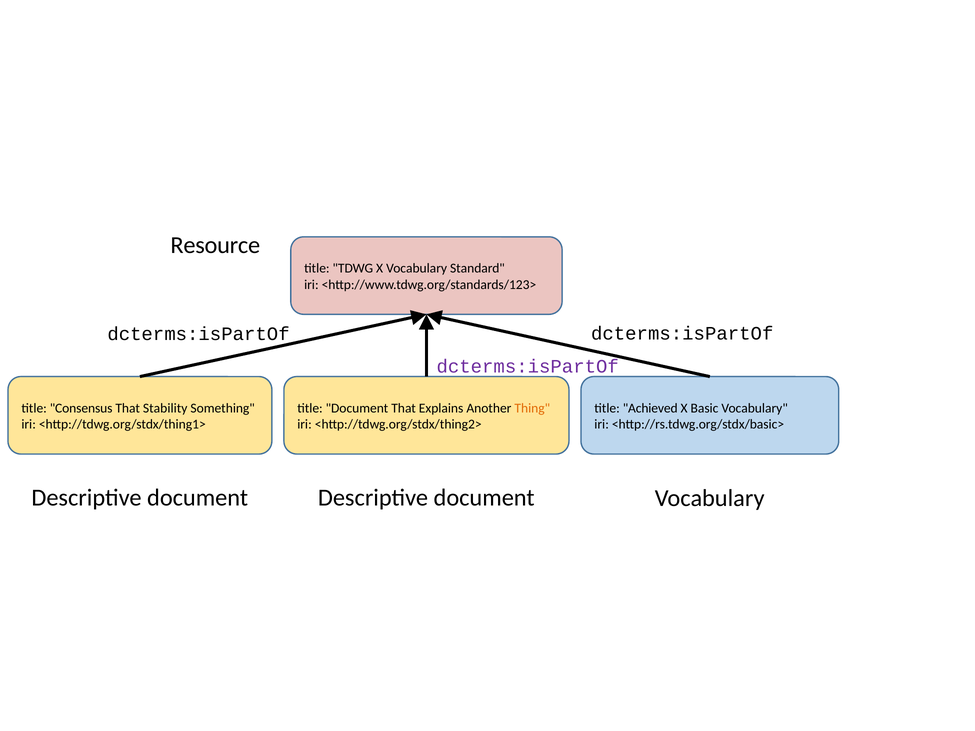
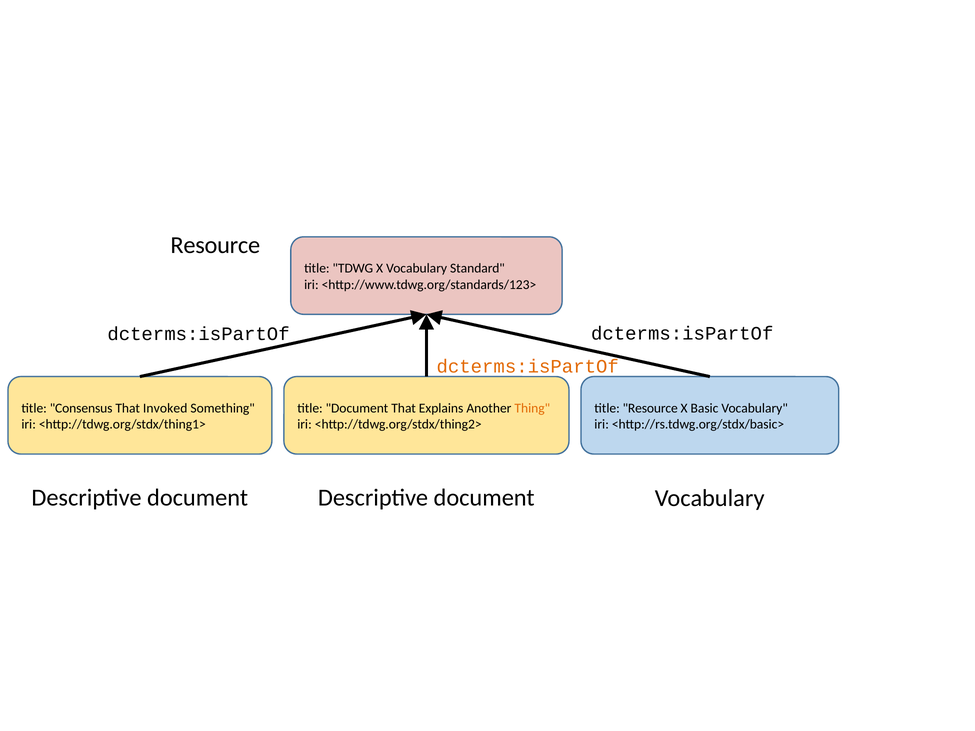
dcterms:isPartOf colour: purple -> orange (528, 366)
Stability: Stability -> Invoked (165, 408)
title Achieved: Achieved -> Resource (650, 408)
